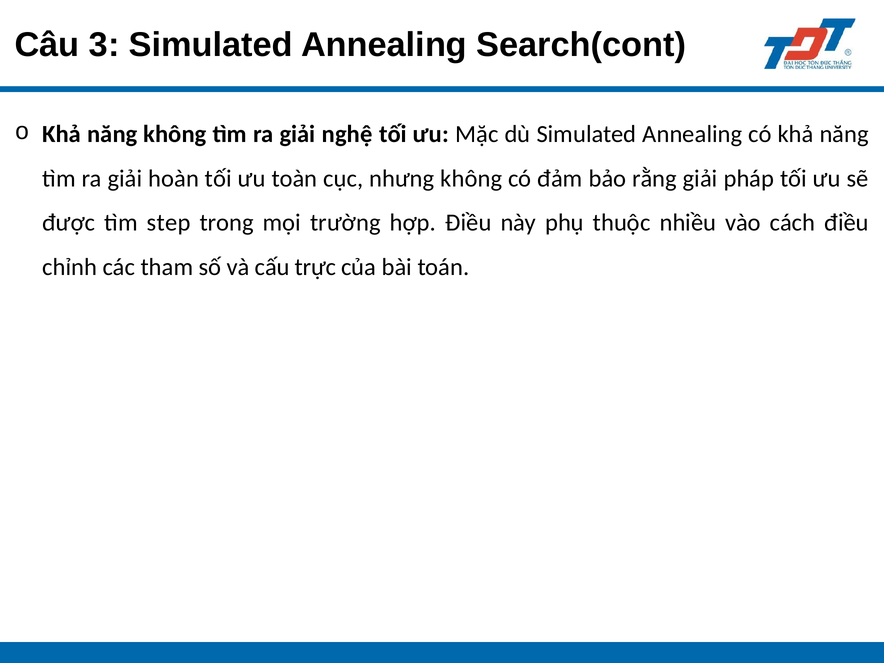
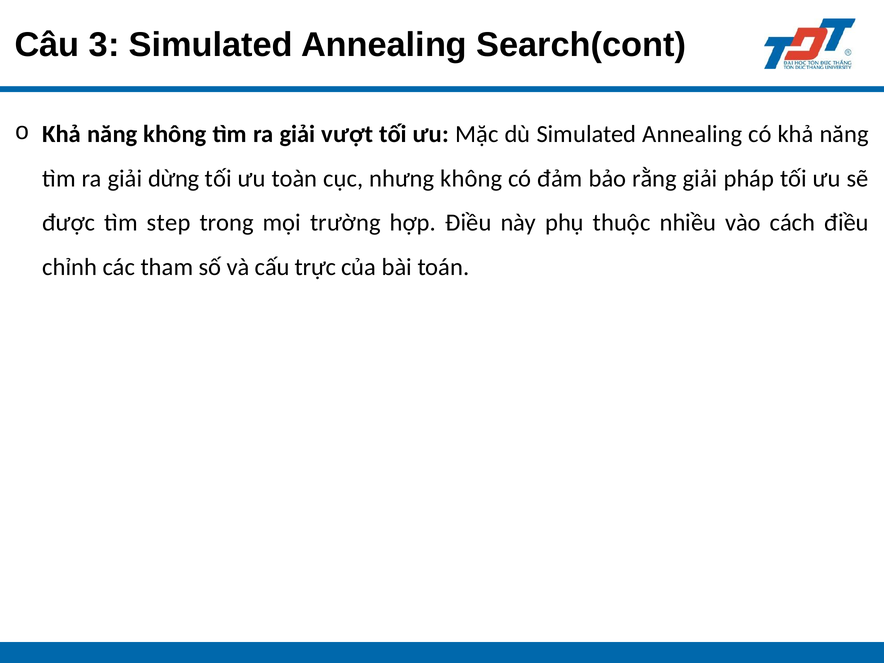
nghệ: nghệ -> vượt (347, 134)
hoàn: hoàn -> dừng (174, 179)
